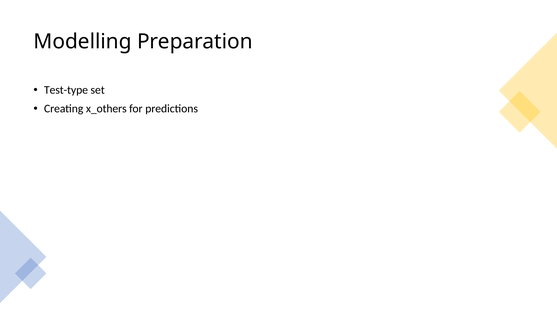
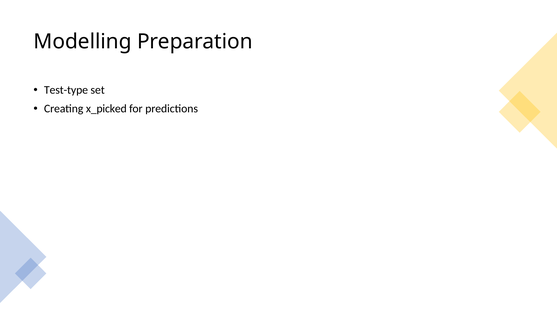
x_others: x_others -> x_picked (106, 109)
